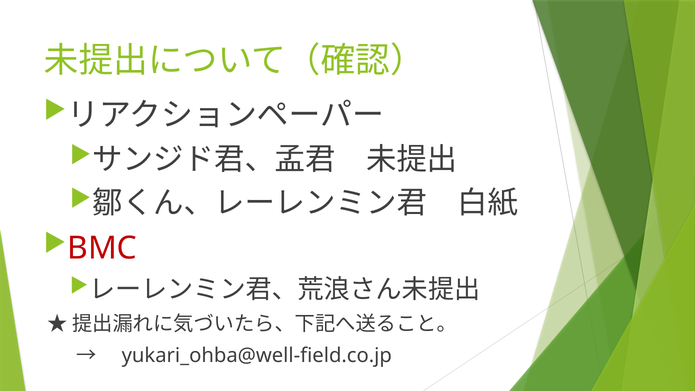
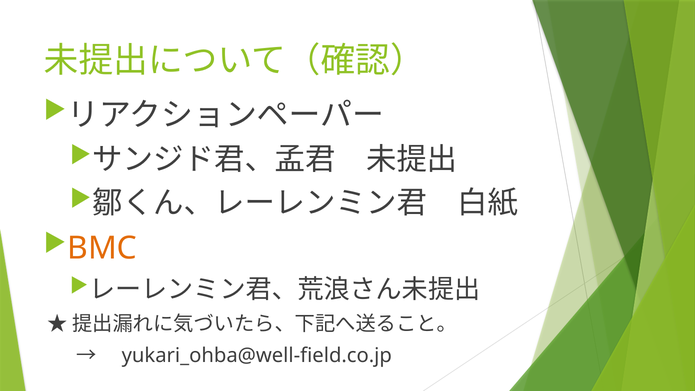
BMC colour: red -> orange (102, 248)
